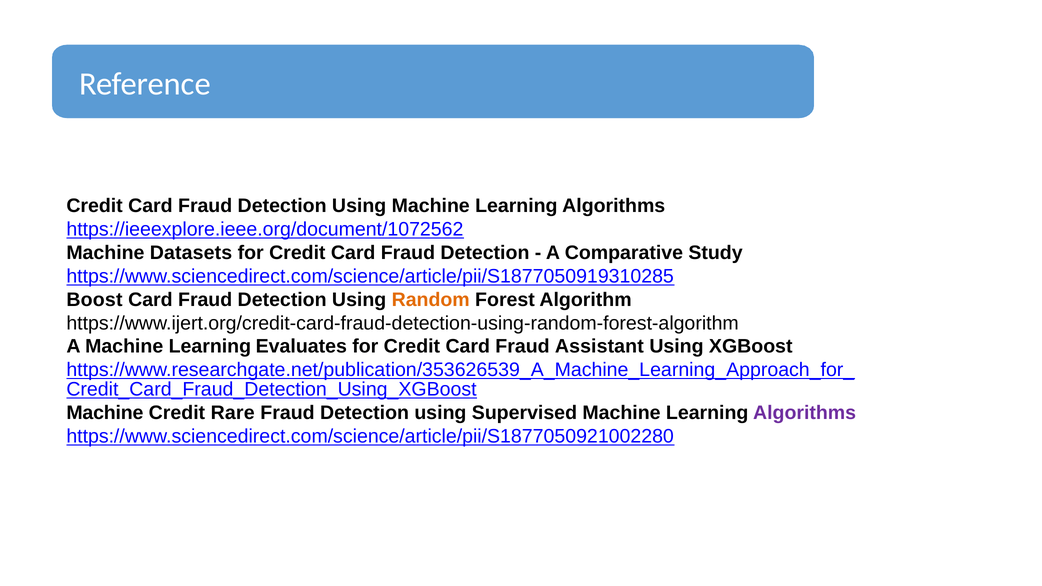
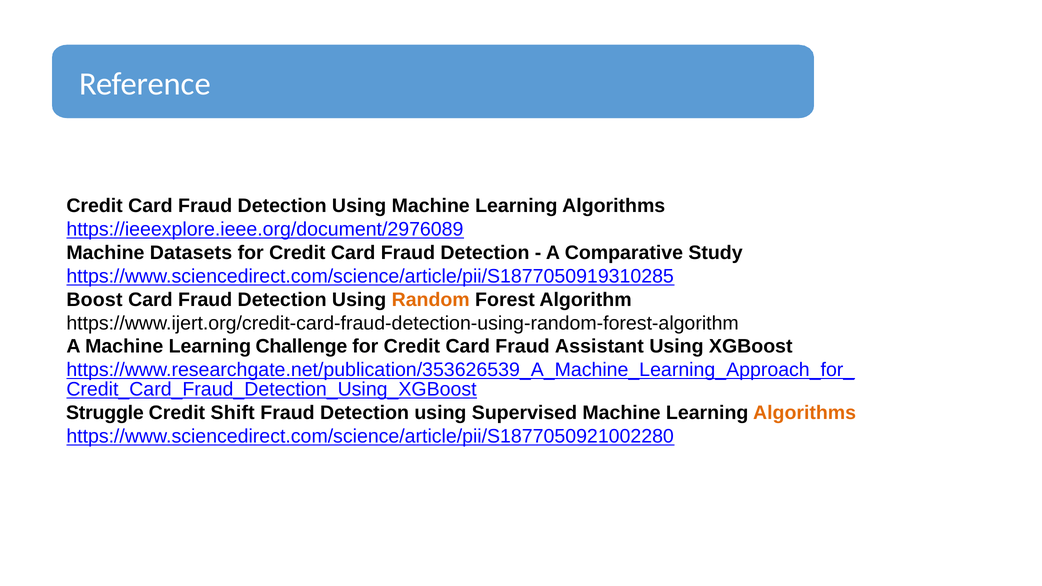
https://ieeexplore.ieee.org/document/1072562: https://ieeexplore.ieee.org/document/1072562 -> https://ieeexplore.ieee.org/document/2976089 (265, 229)
Evaluates: Evaluates -> Challenge (301, 347)
Machine: Machine -> Struggle (105, 413)
Rare: Rare -> Shift (233, 413)
Algorithms colour: purple -> orange (805, 413)
